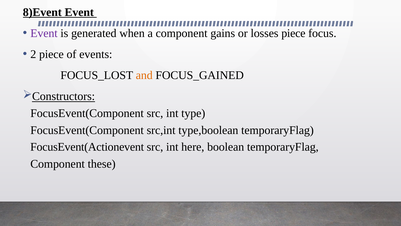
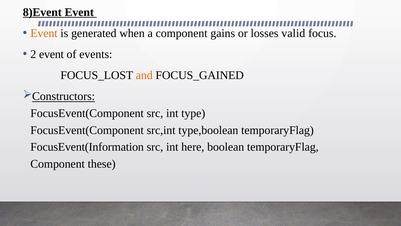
Event colour: purple -> orange (44, 33)
losses piece: piece -> valid (293, 33)
2 piece: piece -> event (51, 54)
FocusEvent(Actionevent: FocusEvent(Actionevent -> FocusEvent(Information (87, 147)
